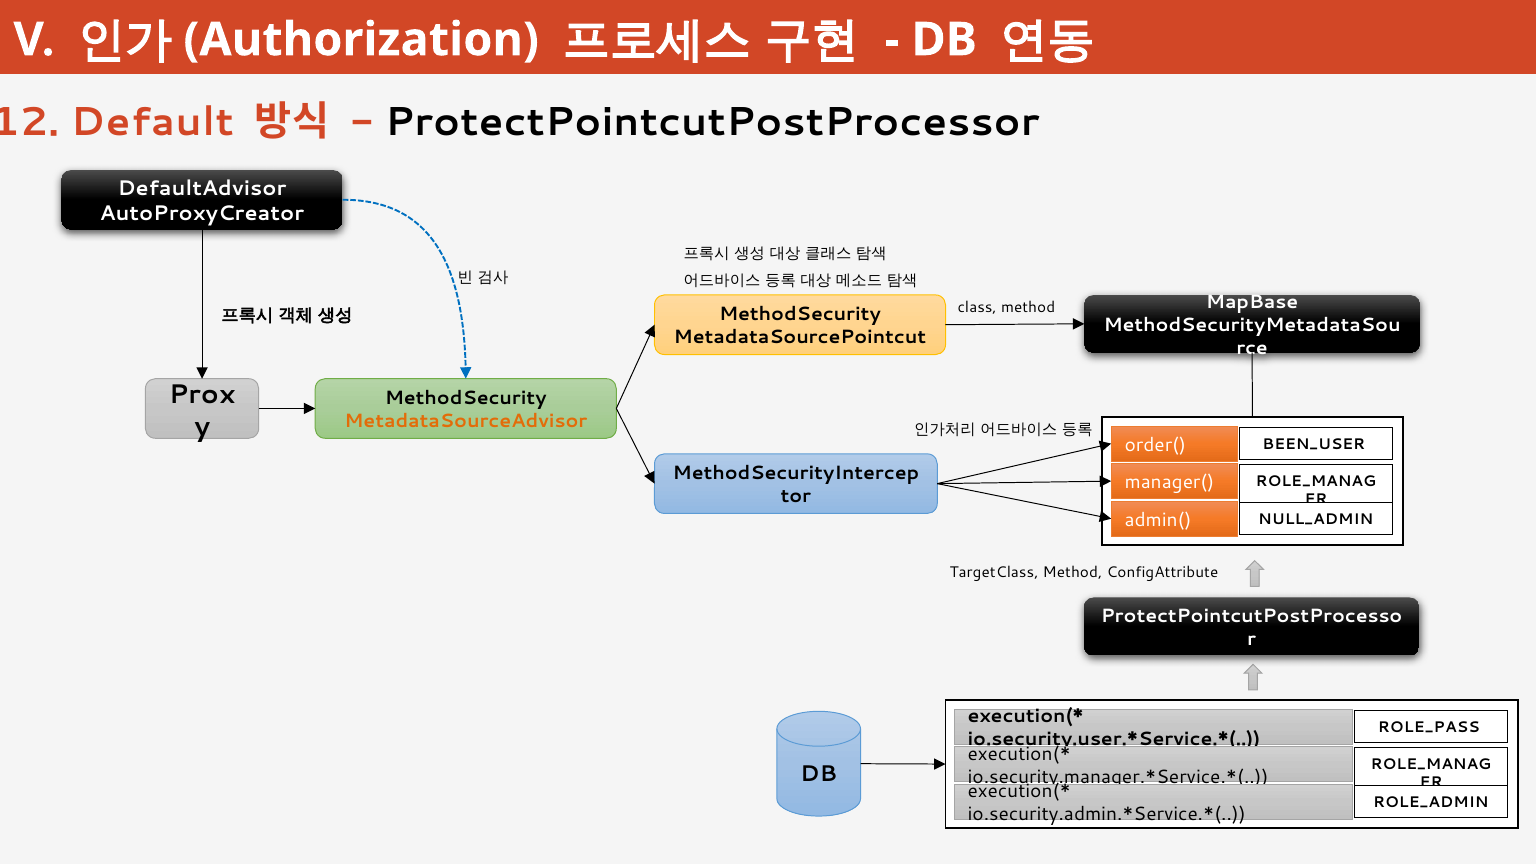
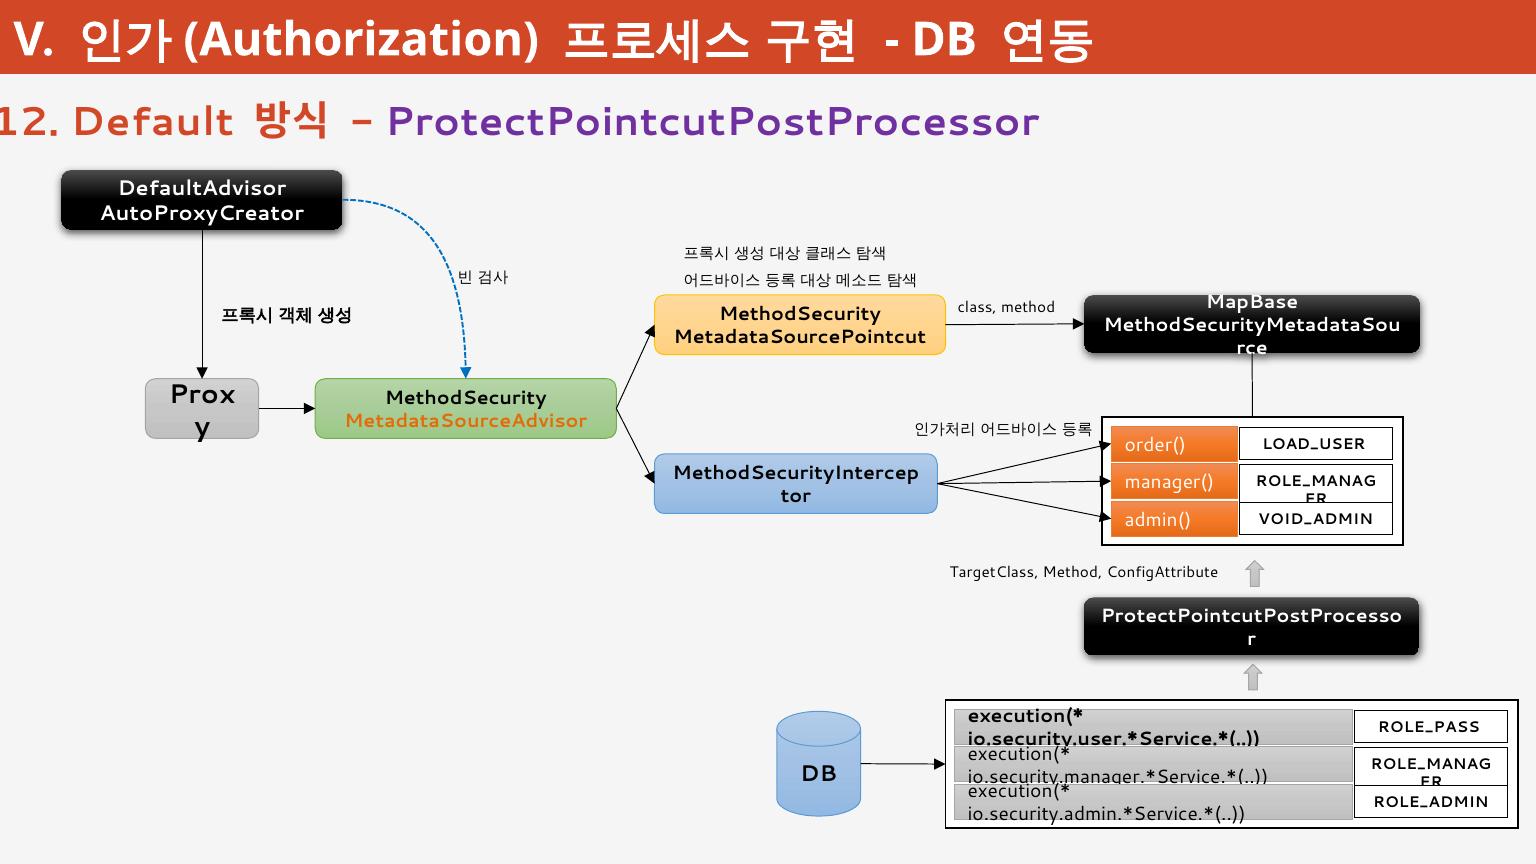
ProtectPointcutPostProcessor colour: black -> purple (712, 122)
BEEN_USER: BEEN_USER -> LOAD_USER (1314, 445)
NULL_ADMIN: NULL_ADMIN -> VOID_ADMIN (1316, 520)
